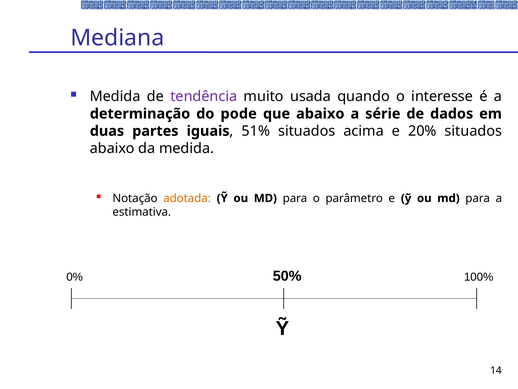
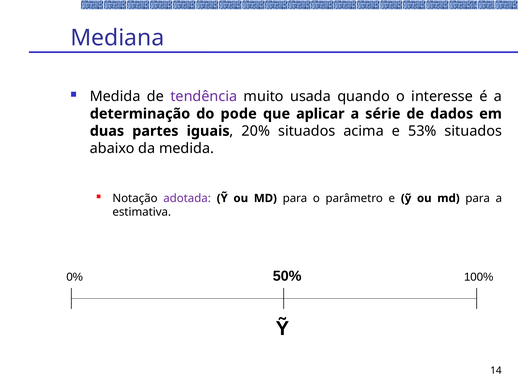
que abaixo: abaixo -> aplicar (320, 114)
51%: 51% -> 20% (256, 131)
20%: 20% -> 53% (422, 131)
adotada colour: orange -> purple (187, 198)
